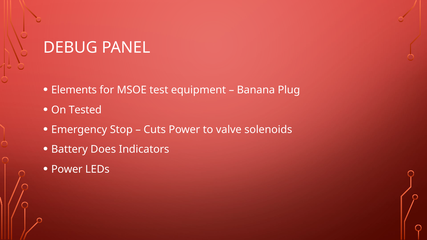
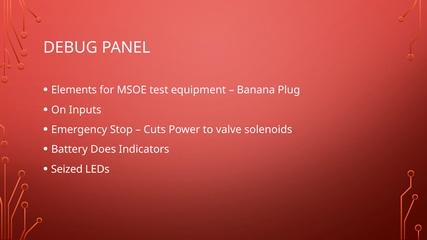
Tested: Tested -> Inputs (85, 110)
Power: Power -> Seized (67, 169)
